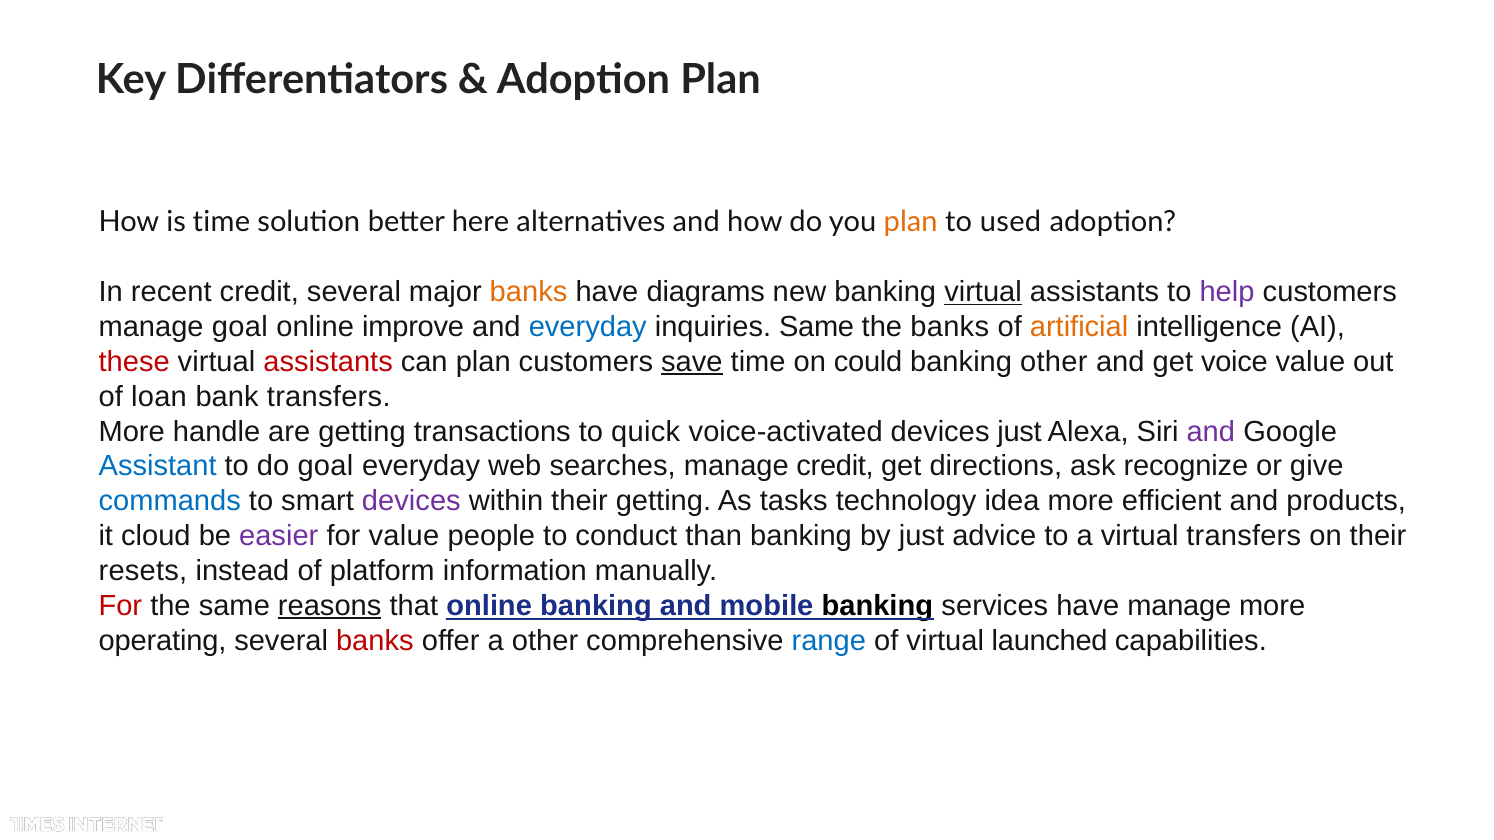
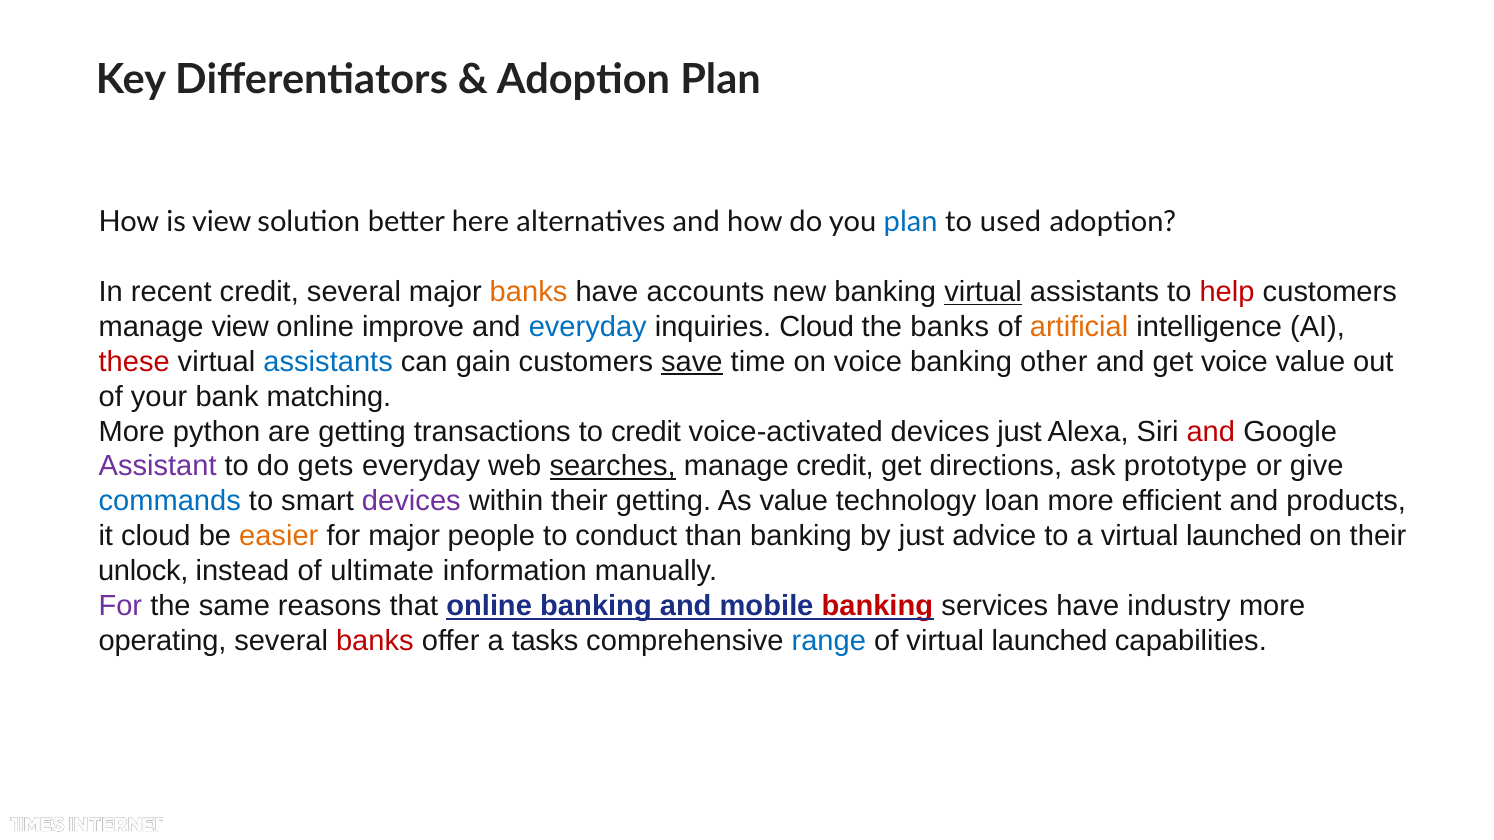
is time: time -> view (222, 222)
plan colour: orange -> blue (911, 222)
diagrams: diagrams -> accounts (706, 292)
help colour: purple -> red (1227, 292)
manage goal: goal -> view (240, 327)
inquiries Same: Same -> Cloud (817, 327)
assistants colour: red -> blue (328, 362)
can plan: plan -> gain (483, 362)
on could: could -> voice (868, 362)
loan: loan -> your (159, 397)
bank transfers: transfers -> matching (329, 397)
handle: handle -> python (217, 432)
to quick: quick -> credit (646, 432)
and colour: purple -> red (1211, 432)
Assistant colour: blue -> purple (158, 467)
do goal: goal -> gets (325, 467)
searches underline: none -> present (613, 467)
recognize: recognize -> prototype (1186, 467)
As tasks: tasks -> value (794, 501)
idea: idea -> loan (1012, 501)
easier colour: purple -> orange (279, 536)
for value: value -> major (404, 536)
a virtual transfers: transfers -> launched (1244, 536)
resets: resets -> unlock (143, 571)
platform: platform -> ultimate (382, 571)
For colour: red -> purple (120, 606)
reasons underline: present -> none (330, 606)
banking colour: black -> red (877, 606)
have manage: manage -> industry (1179, 606)
a other: other -> tasks (545, 641)
